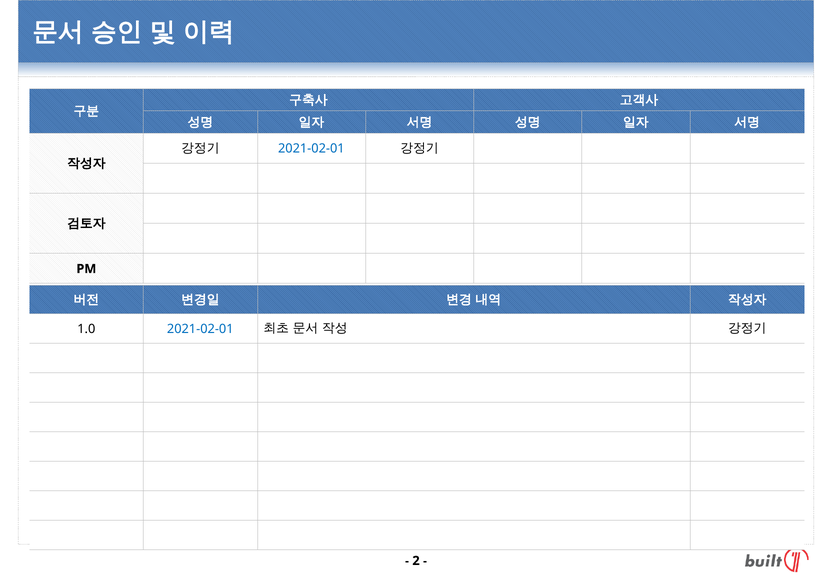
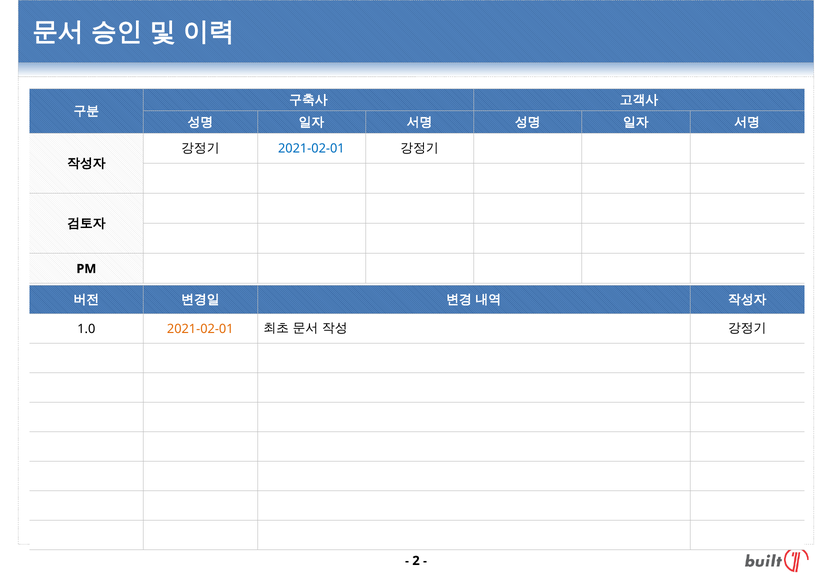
2021-02-01 colour: blue -> orange (200, 329)
